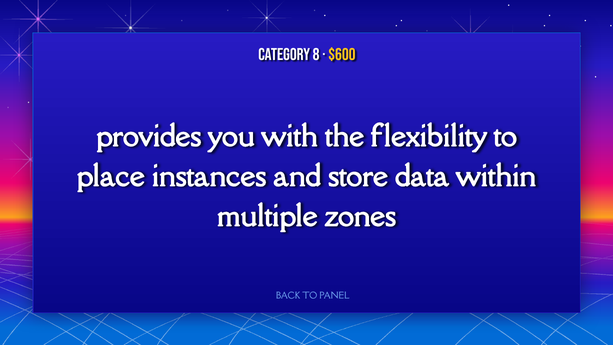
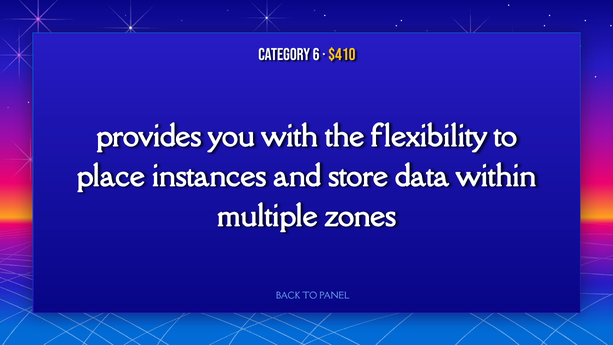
8: 8 -> 6 (316, 54)
$600: $600 -> $410 (342, 54)
